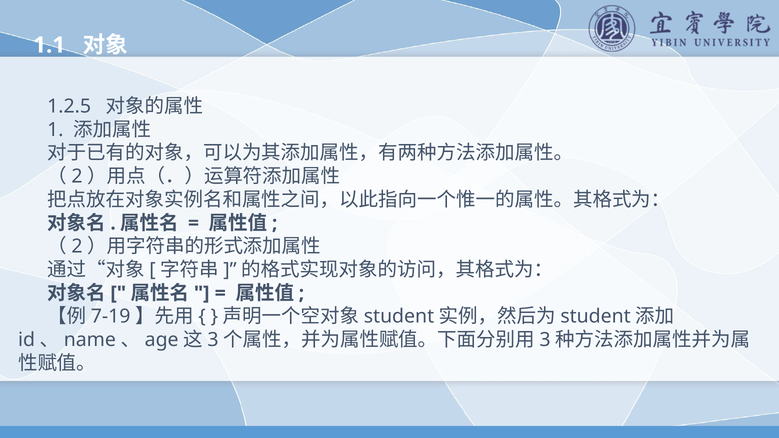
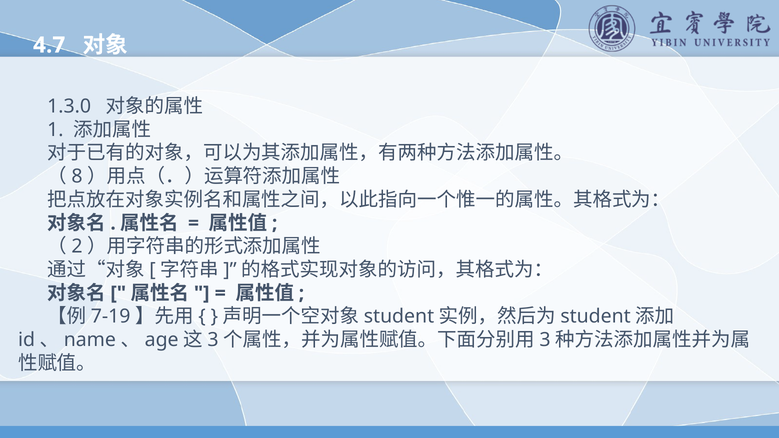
1.1: 1.1 -> 4.7 (49, 45)
1.2.5: 1.2.5 -> 1.3.0 (69, 106)
2: 2 -> 8 (77, 176)
